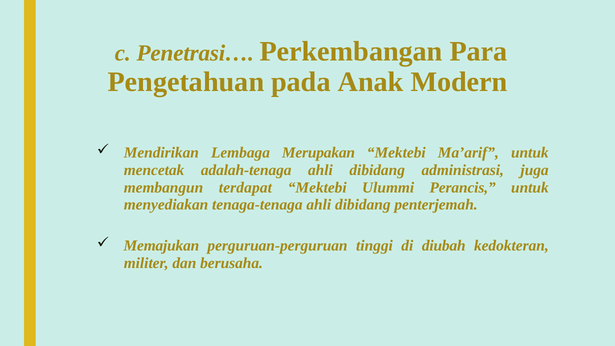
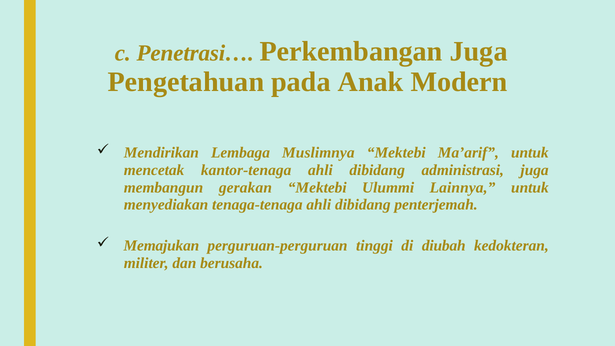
Perkembangan Para: Para -> Juga (479, 52)
Merupakan: Merupakan -> Muslimnya (318, 153)
adalah-tenaga: adalah-tenaga -> kantor-tenaga (246, 170)
terdapat: terdapat -> gerakan (245, 187)
Perancis: Perancis -> Lainnya (463, 187)
